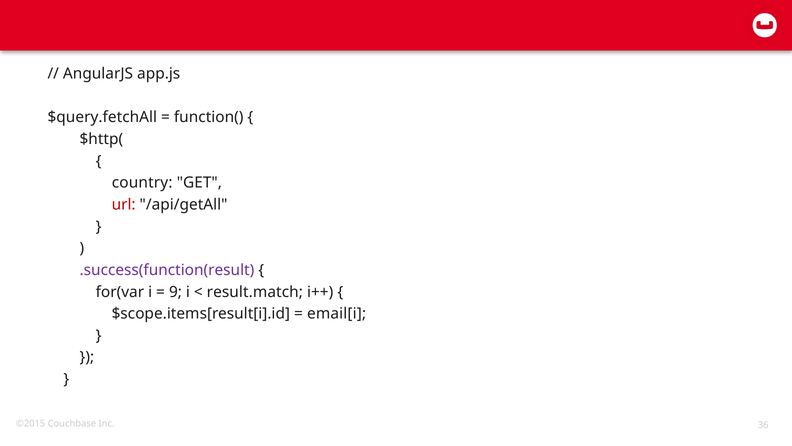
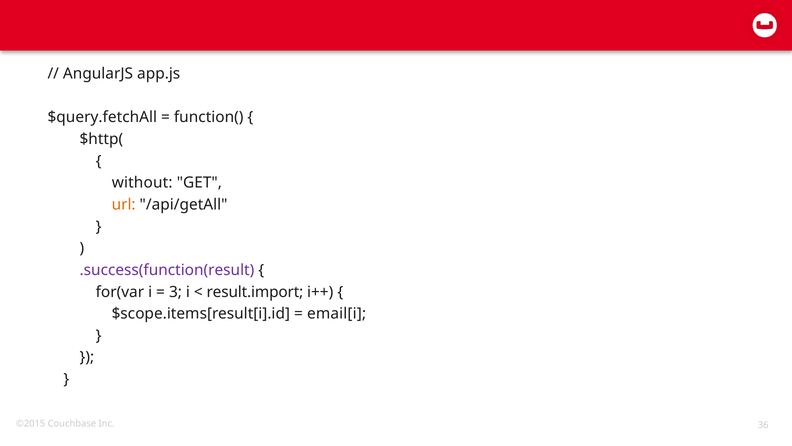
country: country -> without (142, 183)
url colour: red -> orange (124, 204)
9: 9 -> 3 (175, 292)
result.match: result.match -> result.import (255, 292)
